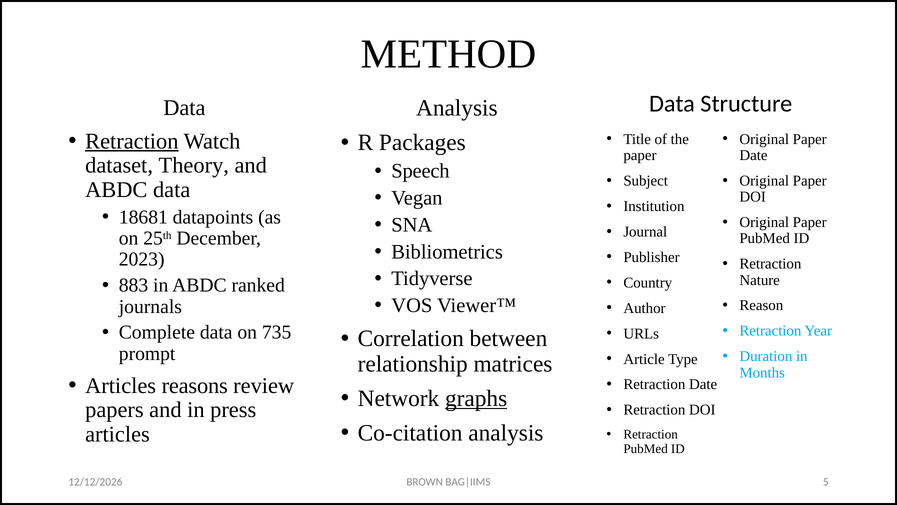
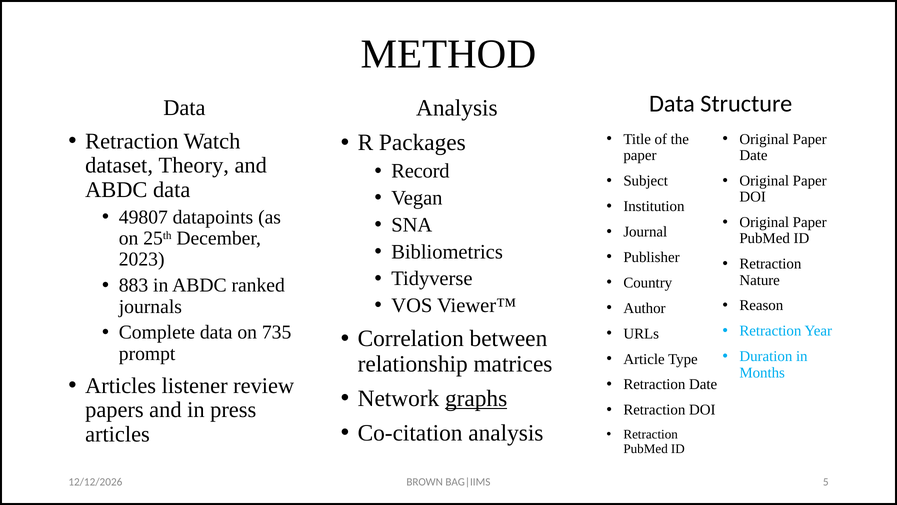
Retraction underline: present -> none (132, 141)
Speech: Speech -> Record (420, 171)
18681: 18681 -> 49807 (143, 217)
reasons: reasons -> listener (195, 385)
